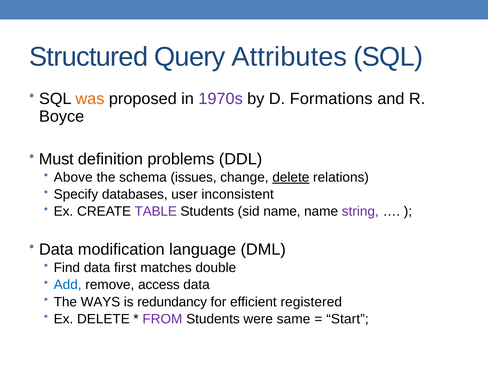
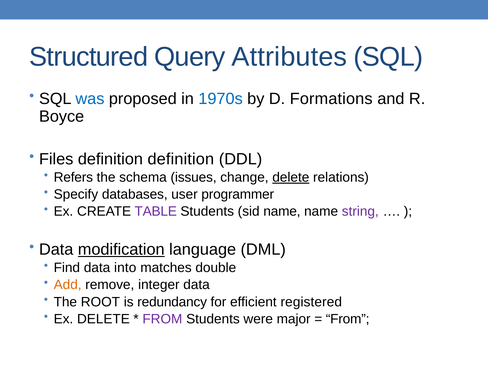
was colour: orange -> blue (90, 99)
1970s colour: purple -> blue (221, 99)
Must: Must -> Files (56, 159)
definition problems: problems -> definition (181, 159)
Above: Above -> Refers (73, 177)
inconsistent: inconsistent -> programmer (238, 194)
modification underline: none -> present (121, 250)
first: first -> into (125, 268)
Add colour: blue -> orange (68, 285)
access: access -> integer (159, 285)
WAYS: WAYS -> ROOT (100, 302)
same: same -> major (294, 319)
Start: Start -> From (348, 319)
